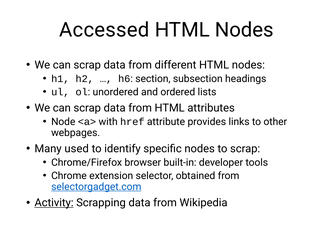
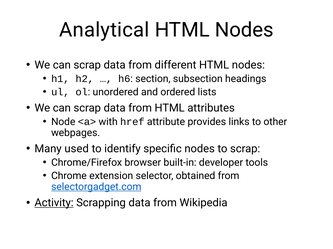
Accessed: Accessed -> Analytical (104, 30)
